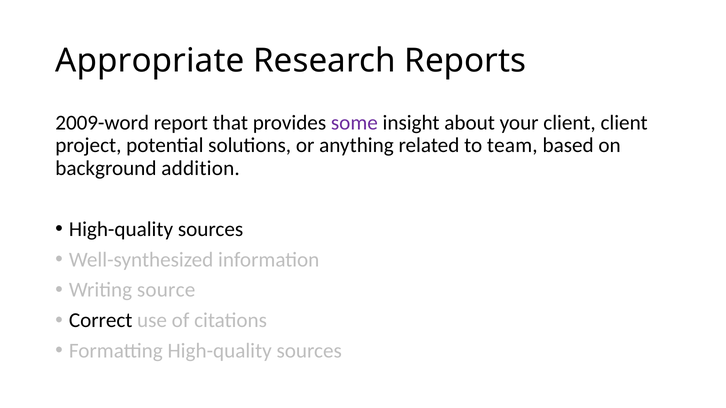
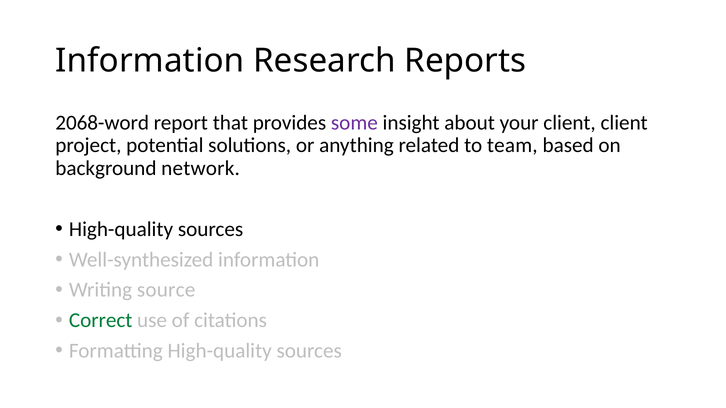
Appropriate: Appropriate -> Information (150, 61)
2009-word: 2009-word -> 2068-word (102, 123)
addition: addition -> network (201, 168)
Correct colour: black -> green (101, 321)
